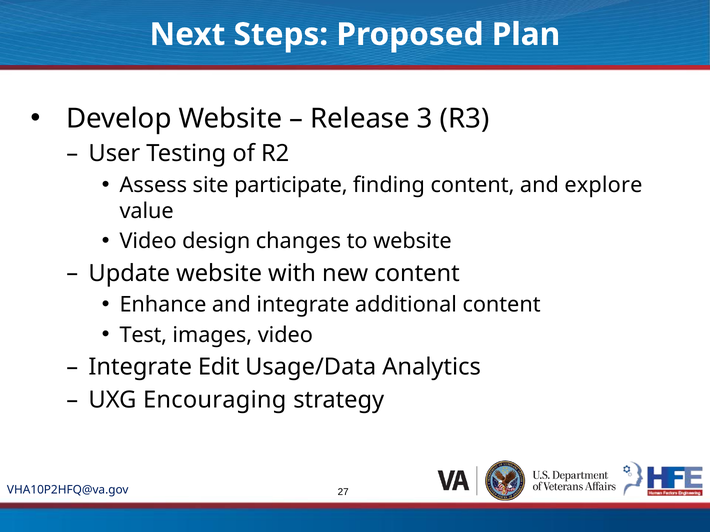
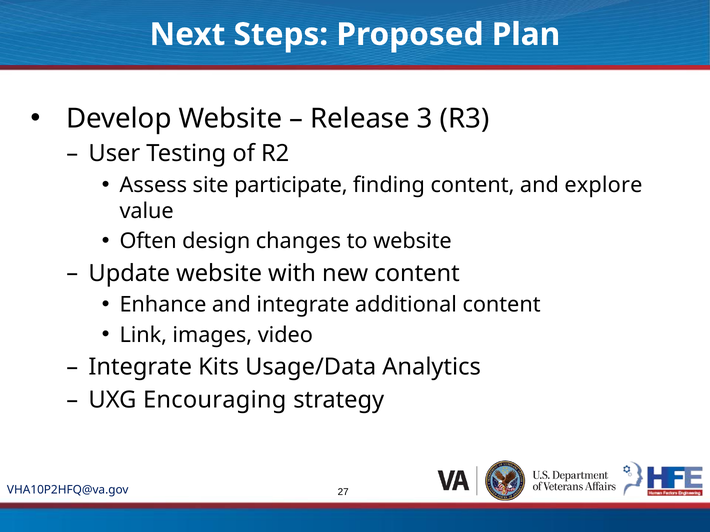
Video: Video -> Often (148, 242)
Test: Test -> Link (143, 335)
Edit: Edit -> Kits (219, 367)
